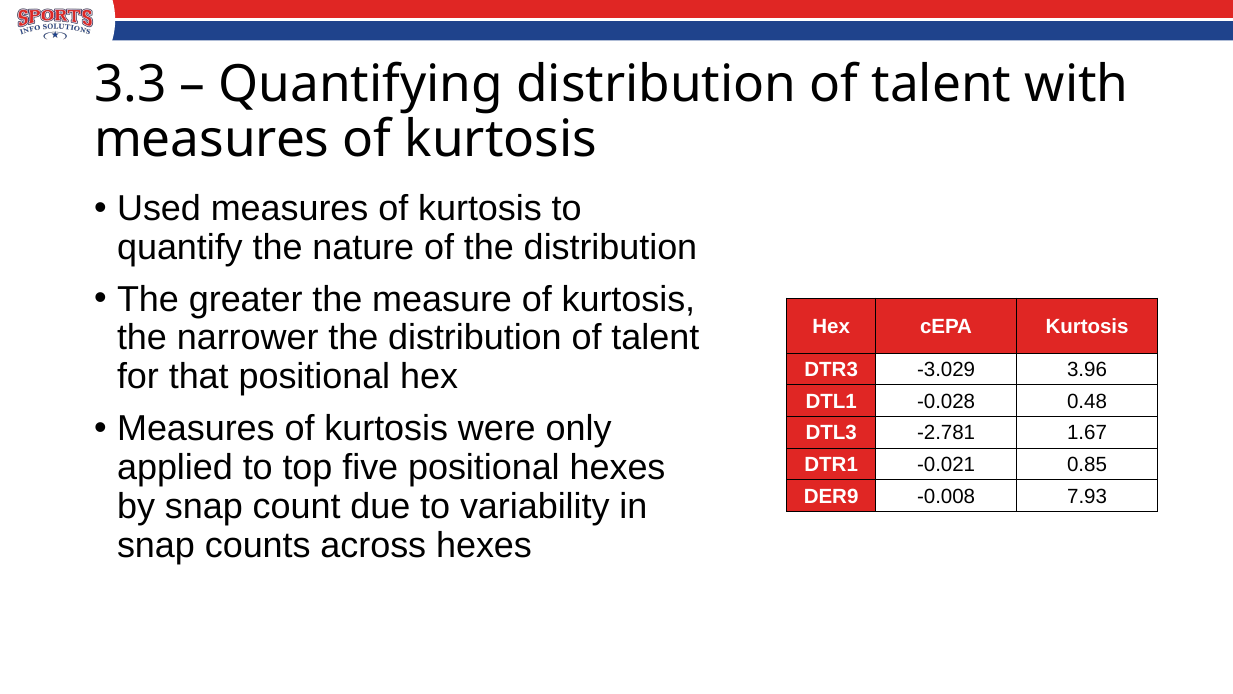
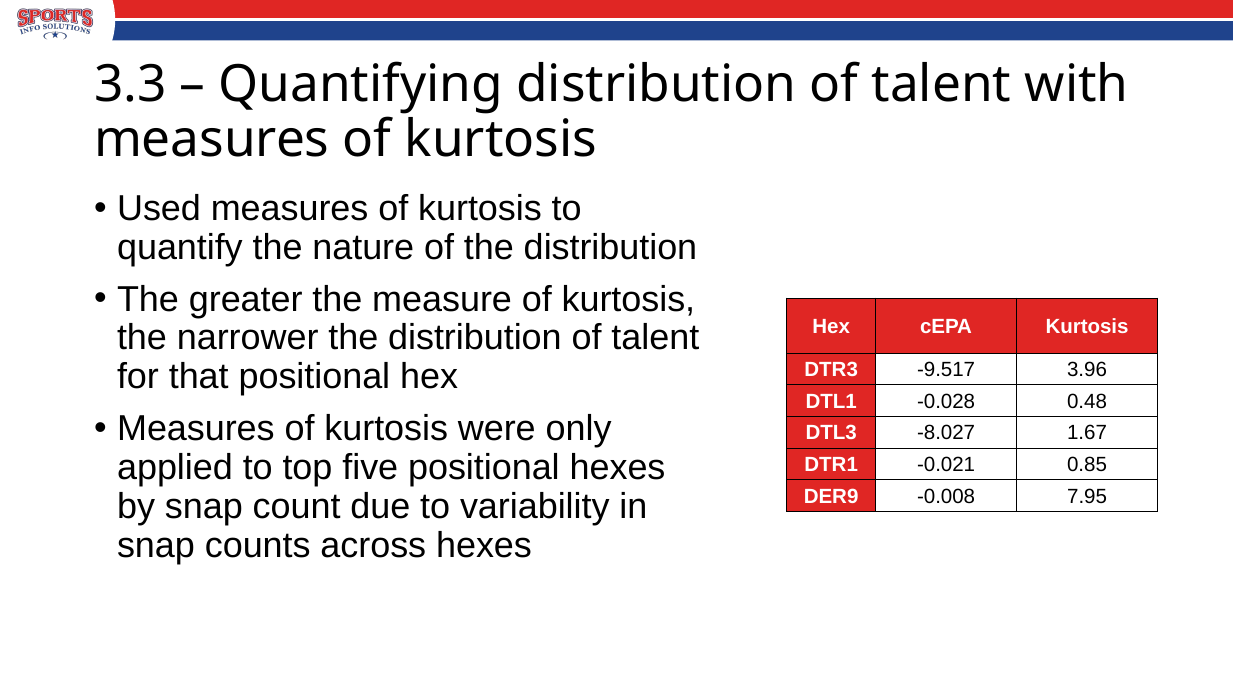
-3.029: -3.029 -> -9.517 (946, 369)
-2.781: -2.781 -> -8.027 (946, 433)
7.93: 7.93 -> 7.95 (1087, 496)
